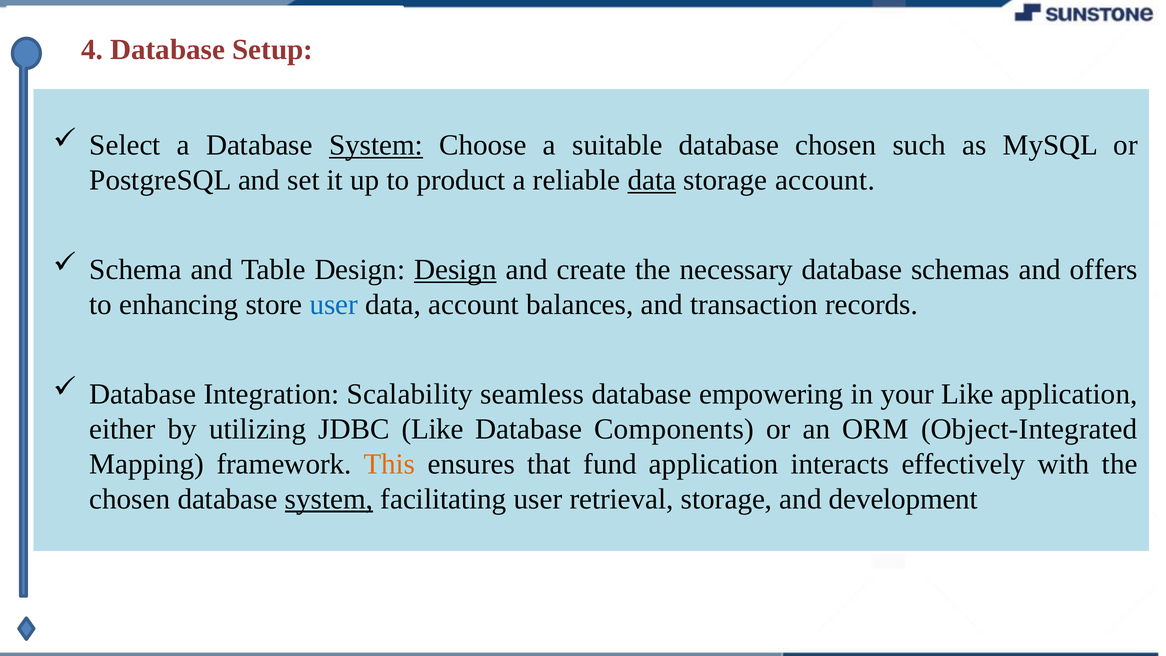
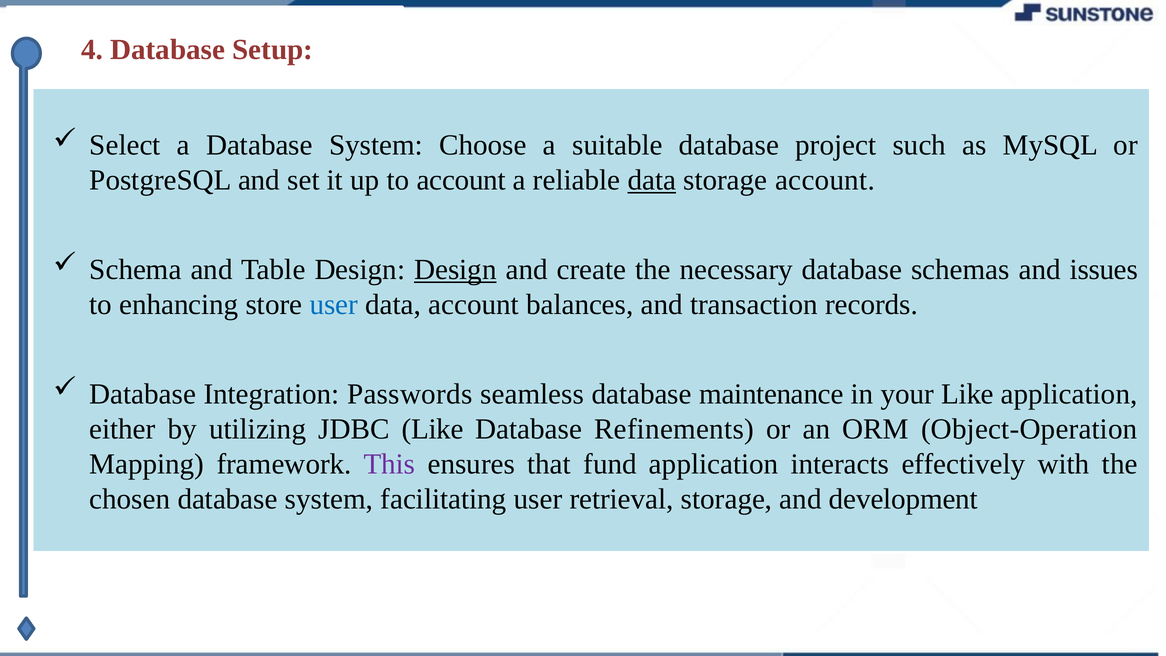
System underline: present -> none (376, 145)
database chosen: chosen -> project (836, 145)
to product: product -> account (461, 180)
offers: offers -> issues (1104, 270)
Scalability: Scalability -> Passwords (410, 394)
empowering: empowering -> maintenance (771, 394)
Components: Components -> Refinements (674, 429)
Object-Integrated: Object-Integrated -> Object-Operation (1029, 429)
This colour: orange -> purple (389, 464)
system underline: present -> none (329, 499)
